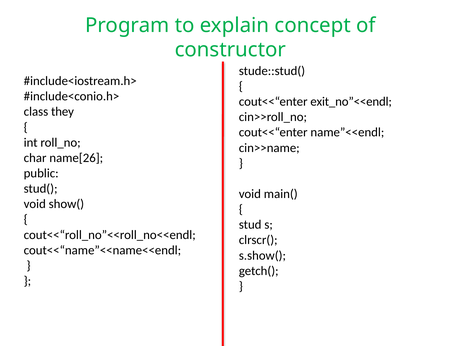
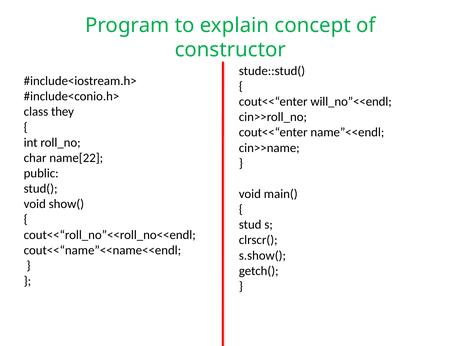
exit_no”<<endl: exit_no”<<endl -> will_no”<<endl (351, 102)
name[26: name[26 -> name[22 (76, 158)
